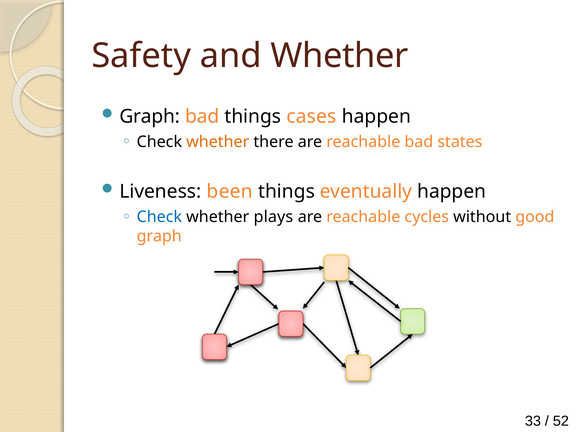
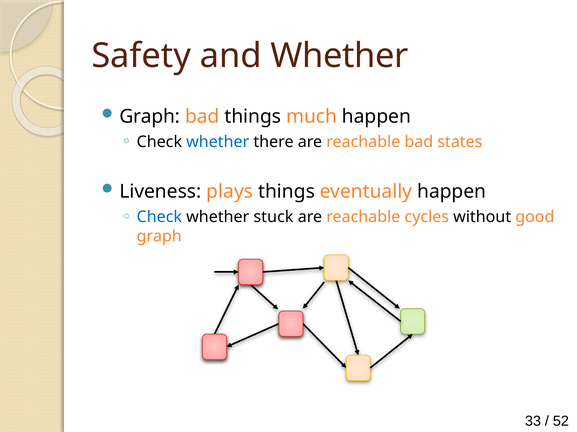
cases: cases -> much (312, 117)
whether colour: orange -> blue (218, 142)
been: been -> plays (230, 192)
plays: plays -> stuck (273, 217)
